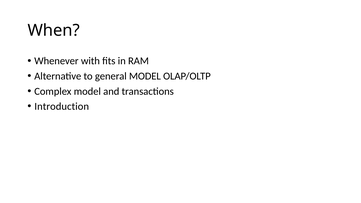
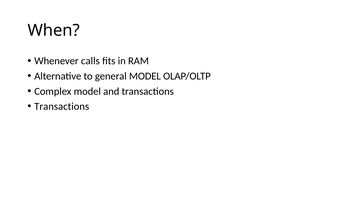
with: with -> calls (90, 61)
Introduction: Introduction -> Transactions (62, 106)
